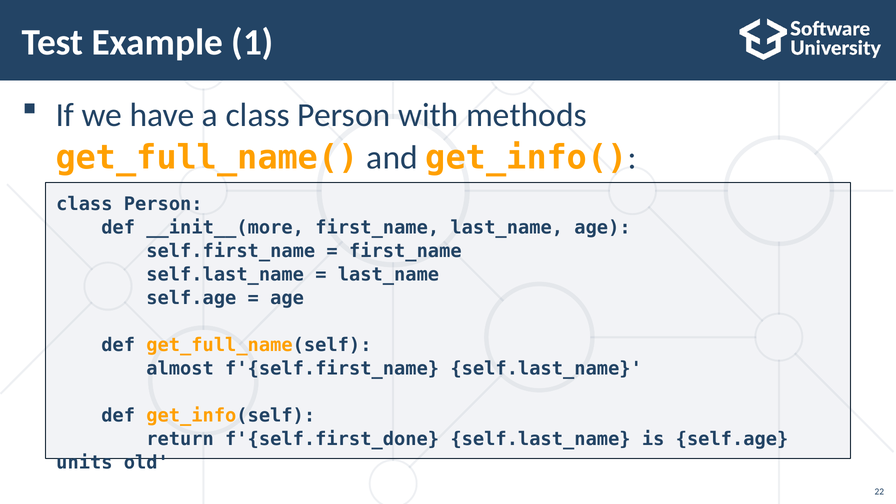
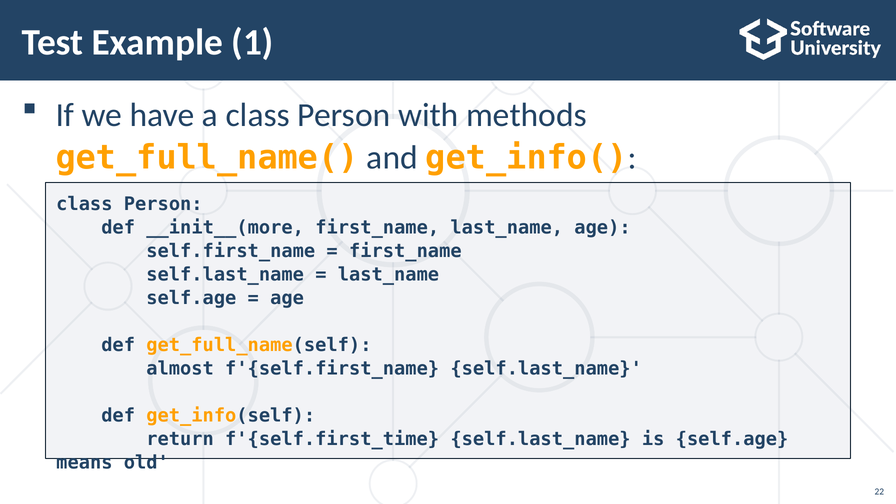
f'{self.first_done: f'{self.first_done -> f'{self.first_time (332, 439)
units: units -> means (84, 463)
